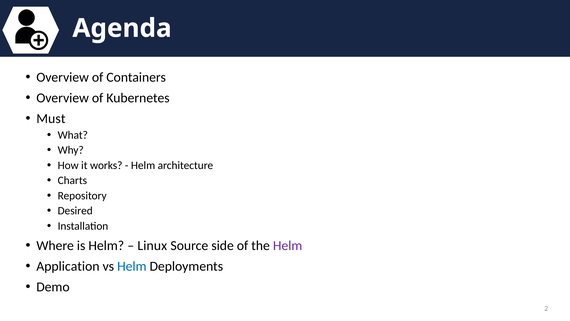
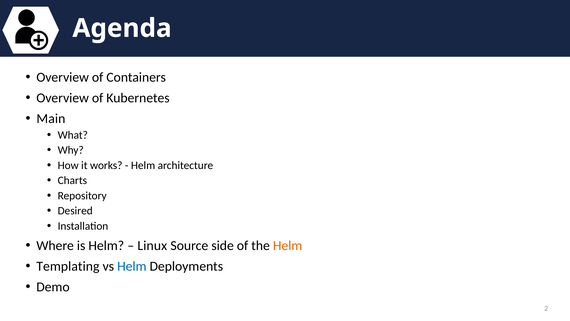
Must: Must -> Main (51, 118)
Helm colour: purple -> orange (288, 245)
Application: Application -> Templating (68, 266)
